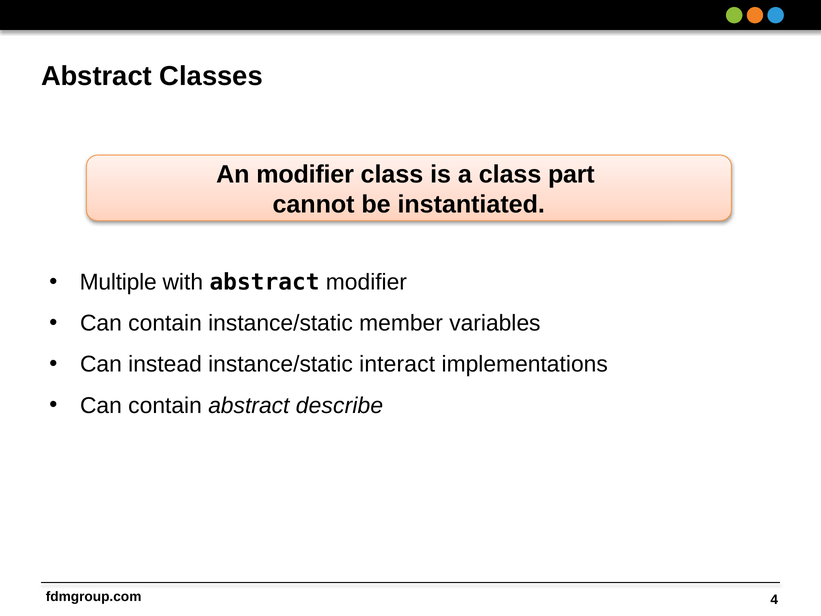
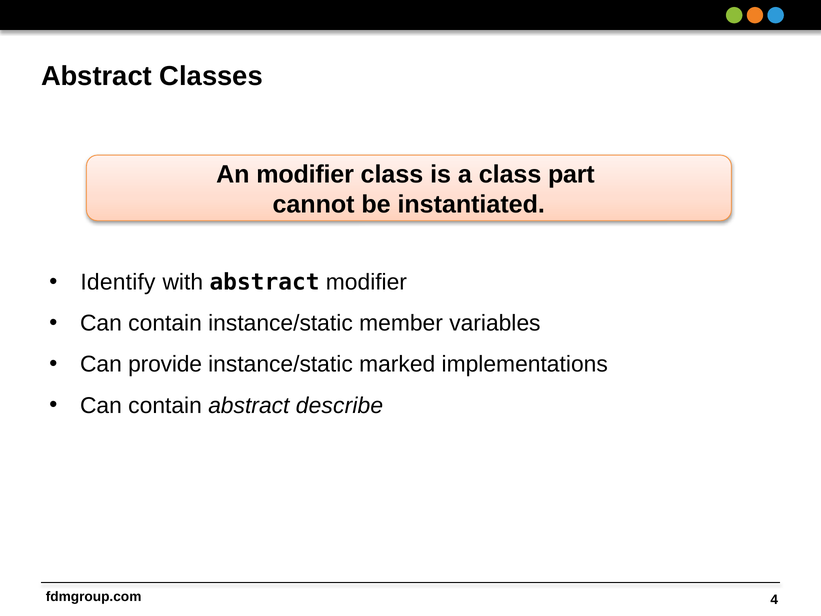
Multiple: Multiple -> Identify (118, 282)
instead: instead -> provide (165, 364)
interact: interact -> marked (397, 364)
